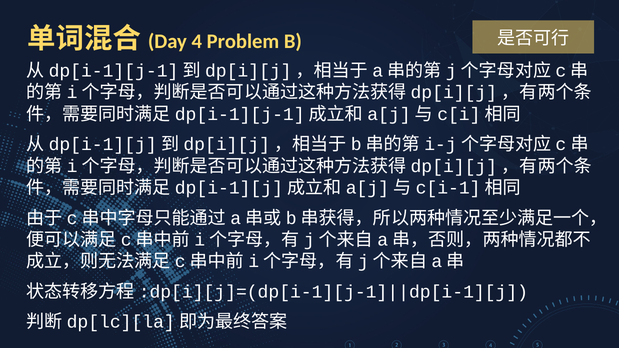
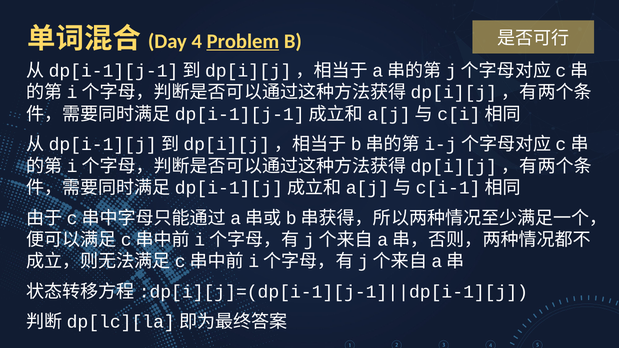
Problem underline: none -> present (243, 41)
